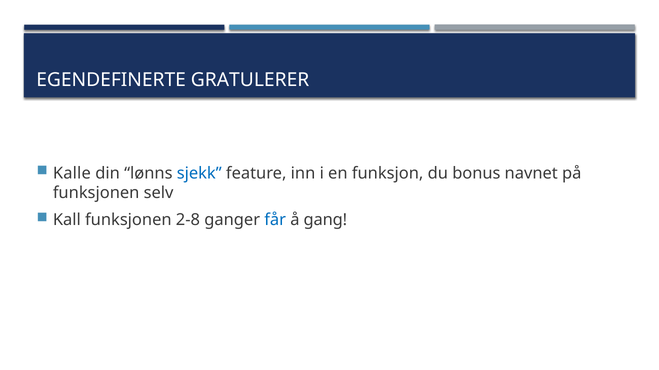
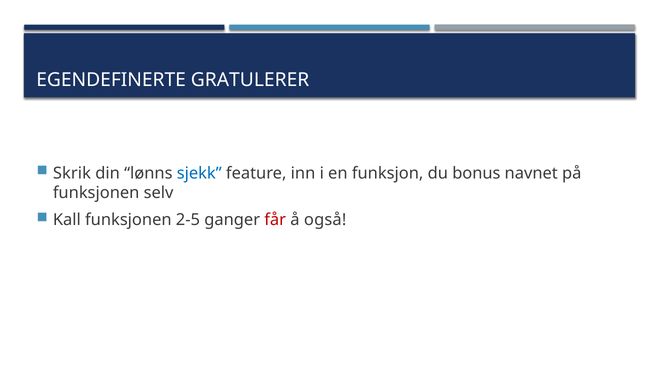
Kalle: Kalle -> Skrik (72, 174)
2-8: 2-8 -> 2-5 (188, 220)
får colour: blue -> red (275, 220)
gang: gang -> også (325, 220)
